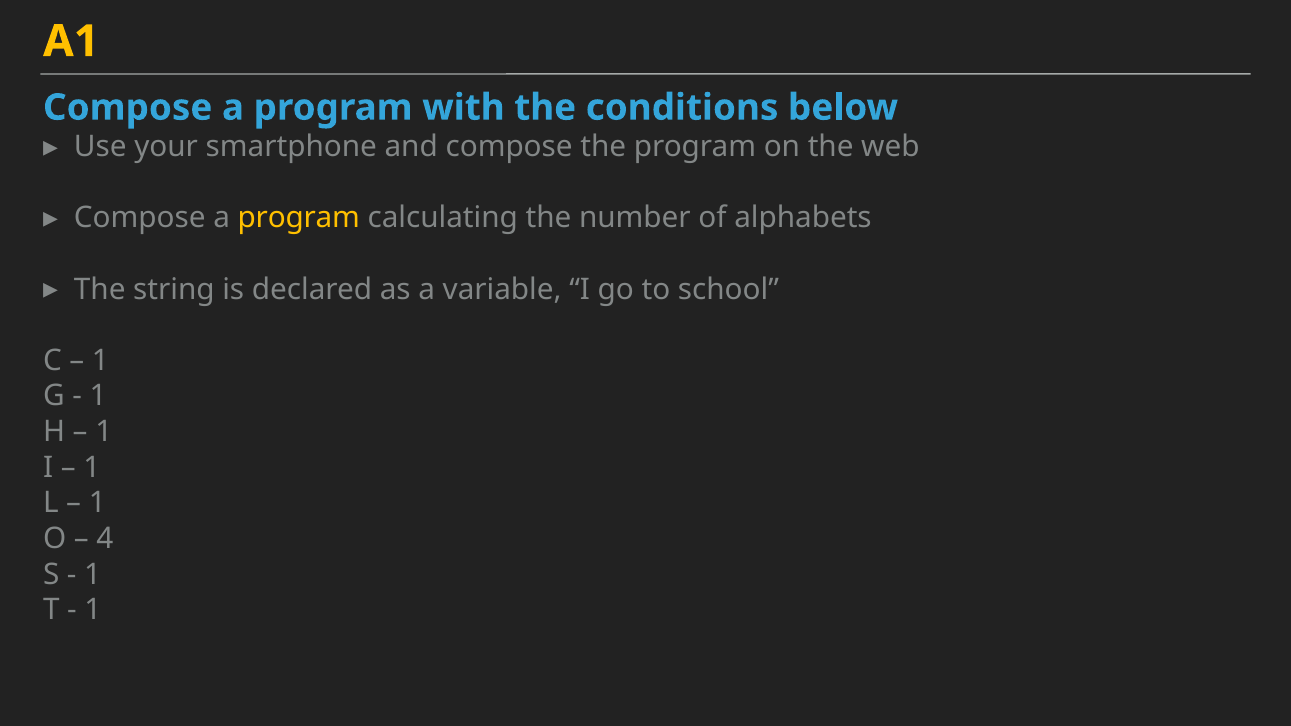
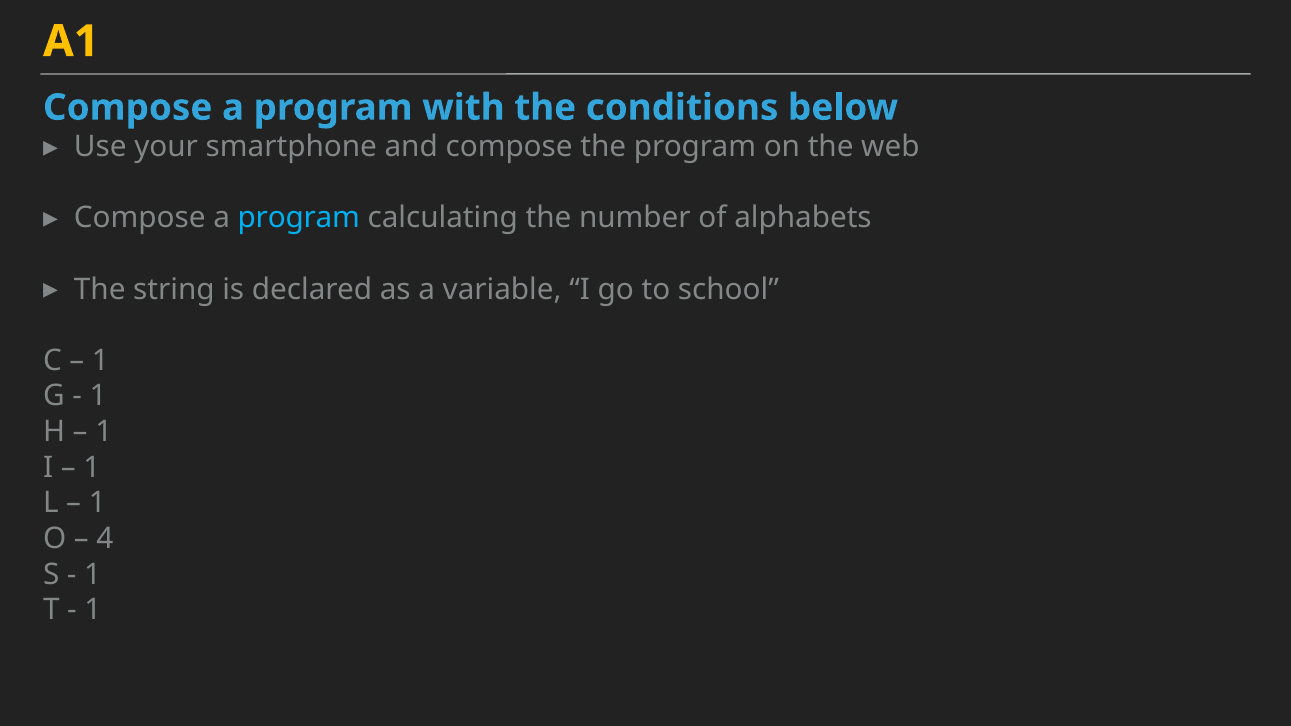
program colour: yellow -> light blue (299, 218)
